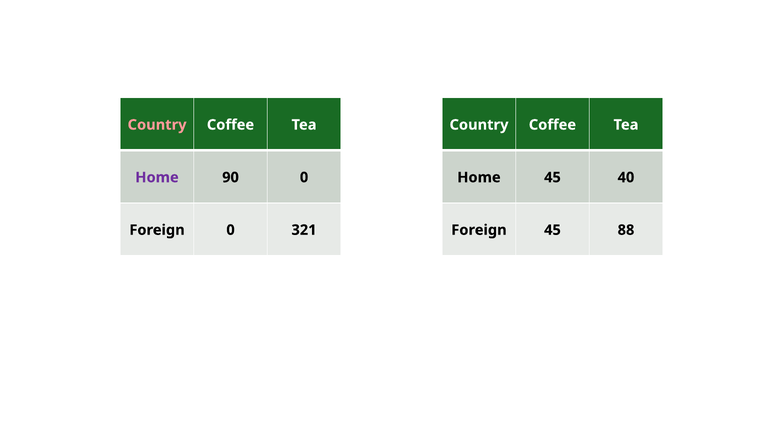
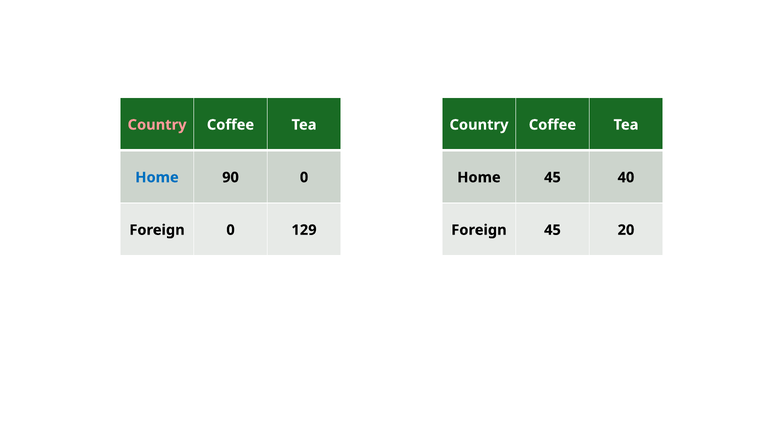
Home colour: purple -> blue (157, 178)
321: 321 -> 129 (304, 230)
88: 88 -> 20 (626, 230)
